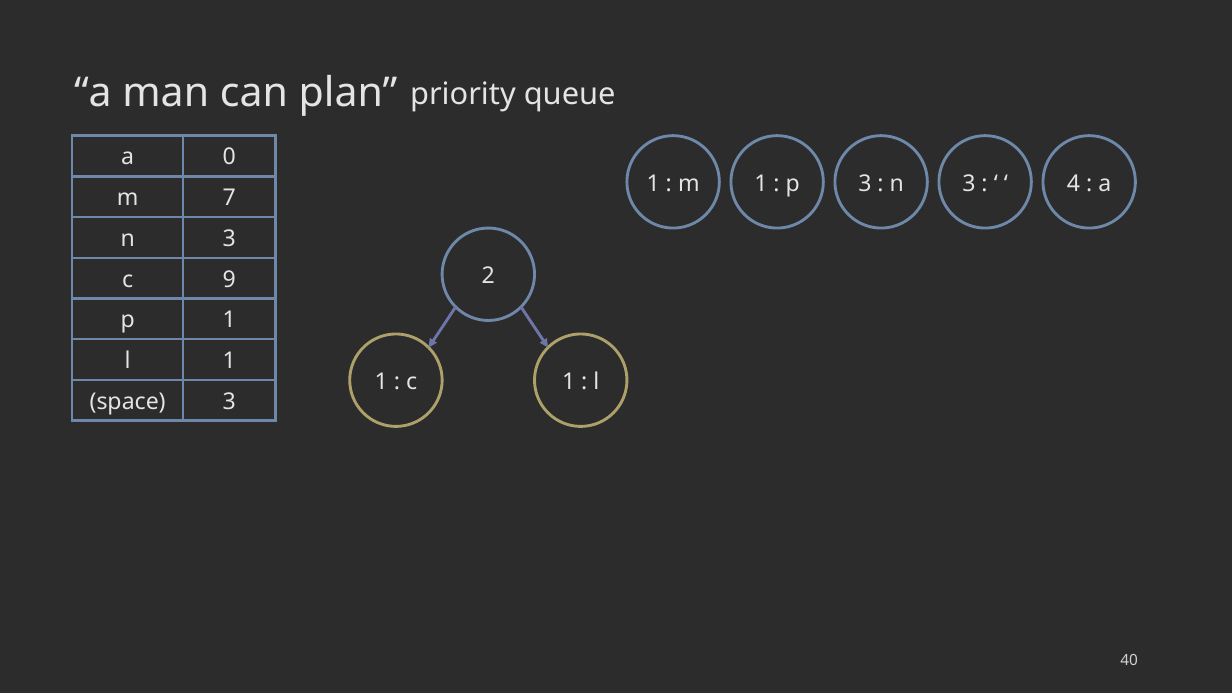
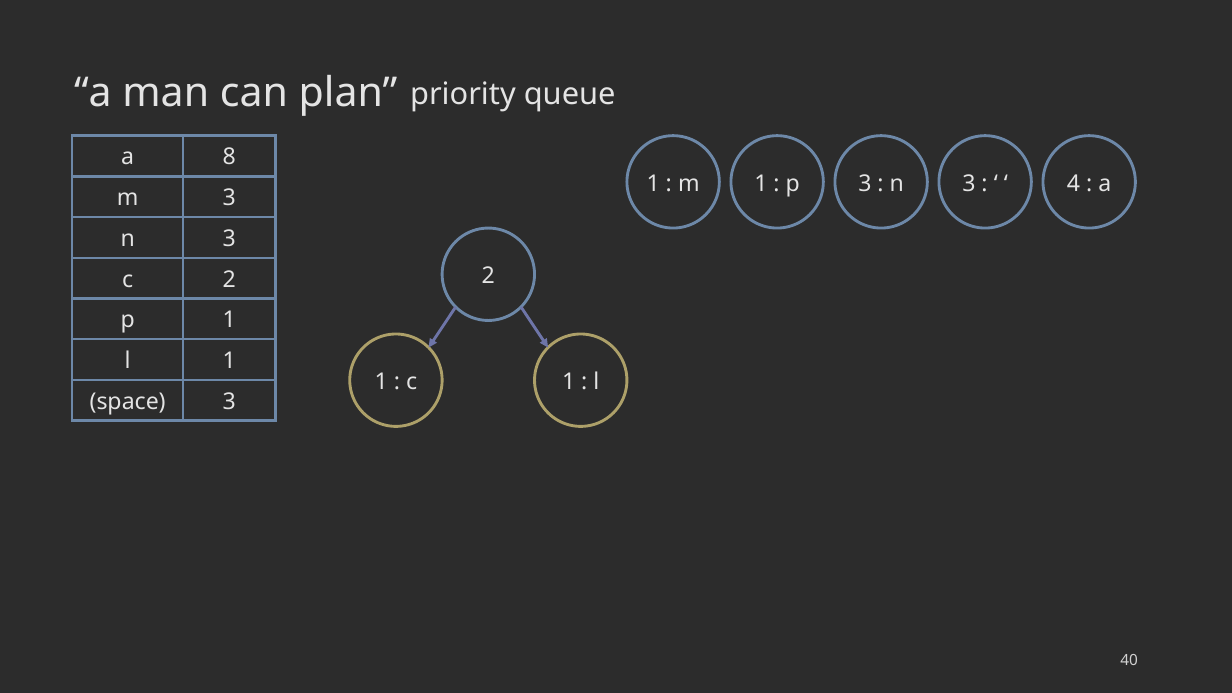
0: 0 -> 8 (229, 157)
m 7: 7 -> 3 (229, 198)
c 9: 9 -> 2 (229, 279)
